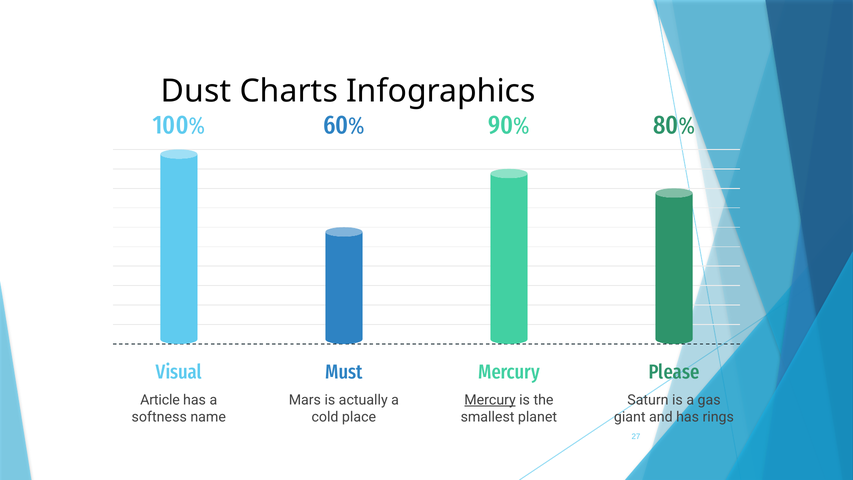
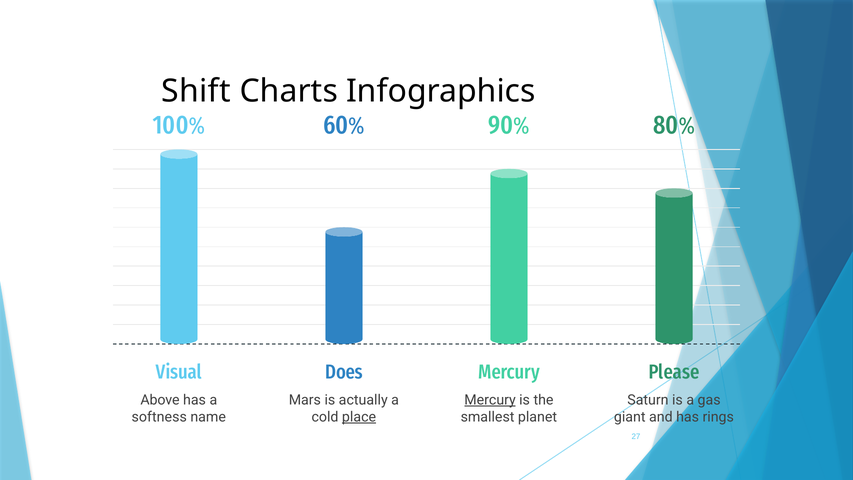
Dust: Dust -> Shift (196, 91)
Must: Must -> Does (344, 372)
Article: Article -> Above (160, 400)
place underline: none -> present (359, 417)
